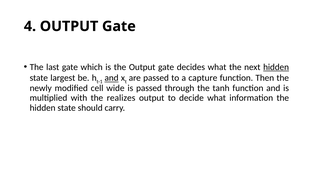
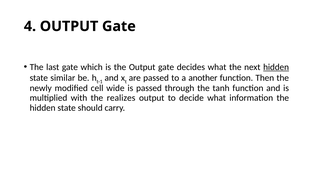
largest: largest -> similar (63, 78)
and underline: present -> none (112, 78)
capture: capture -> another (203, 78)
